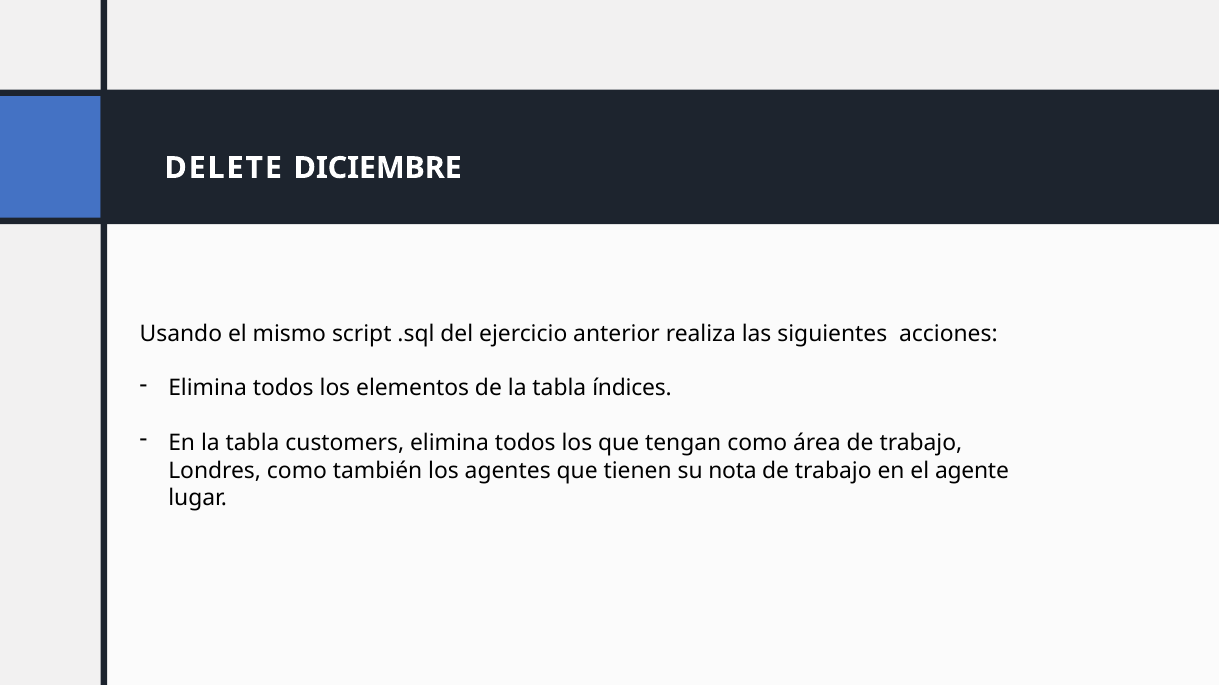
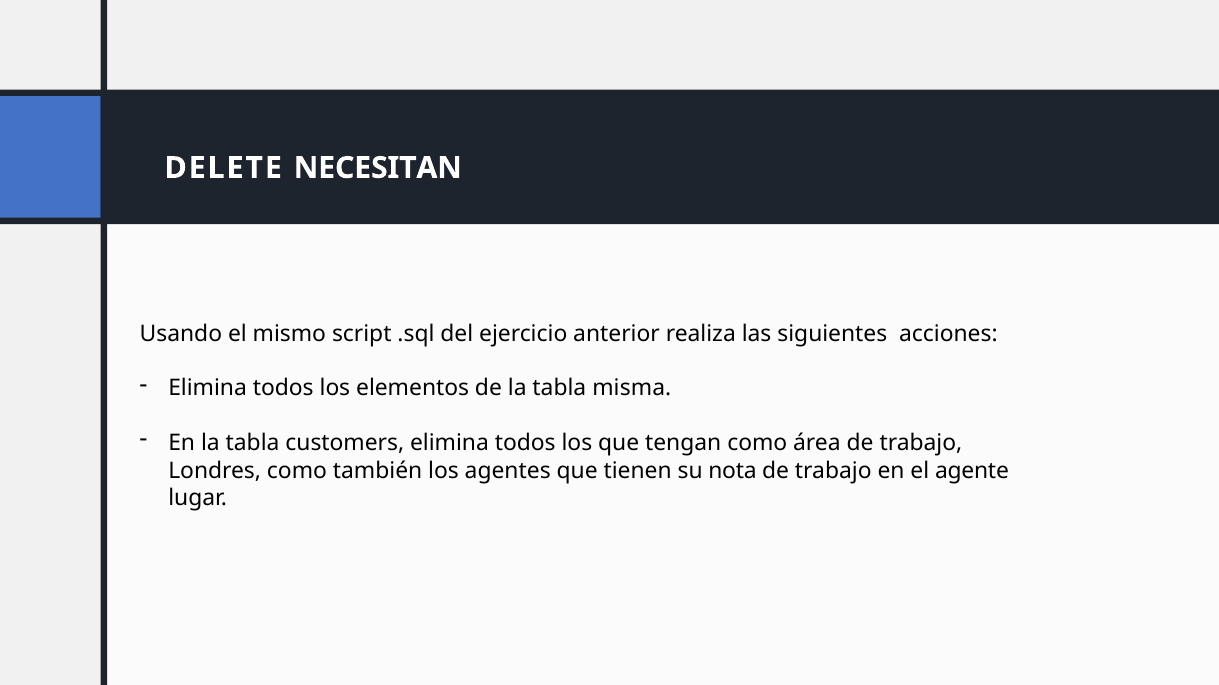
DICIEMBRE: DICIEMBRE -> NECESITAN (378, 168)
índices: índices -> misma (632, 389)
